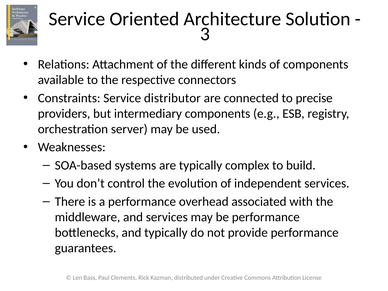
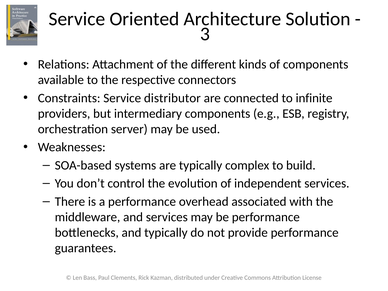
precise: precise -> infinite (314, 98)
